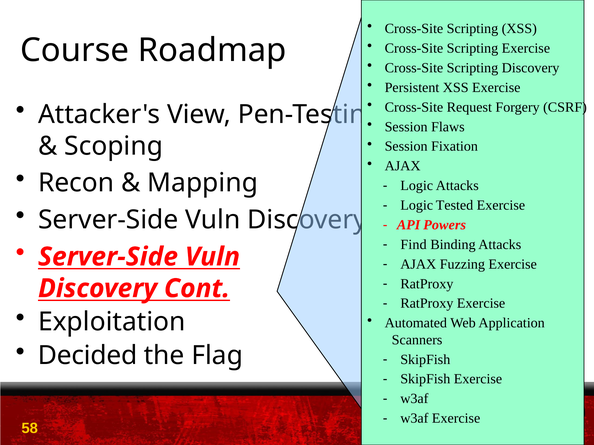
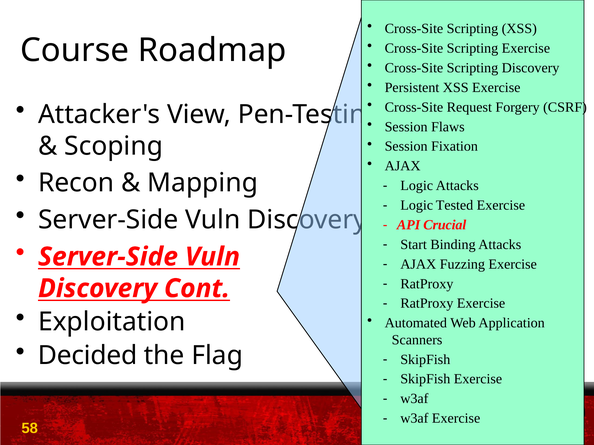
Powers: Powers -> Crucial (445, 225)
Find: Find -> Start (414, 245)
